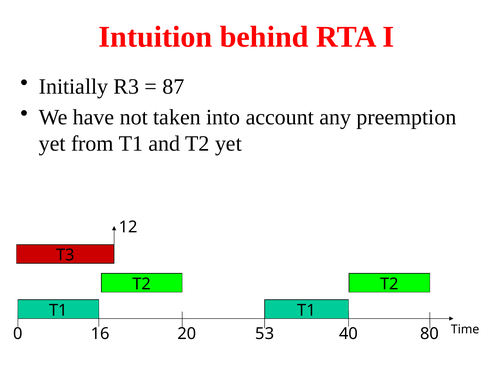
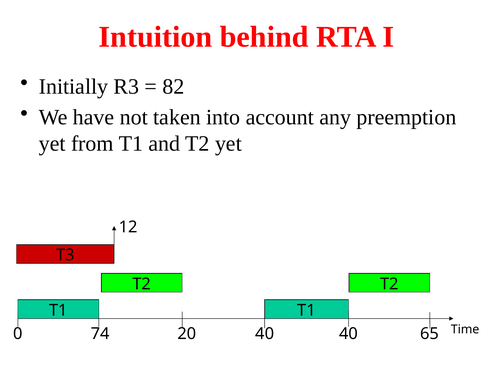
87: 87 -> 82 (173, 86)
16: 16 -> 74 (100, 334)
20 53: 53 -> 40 (265, 334)
80: 80 -> 65 (429, 334)
